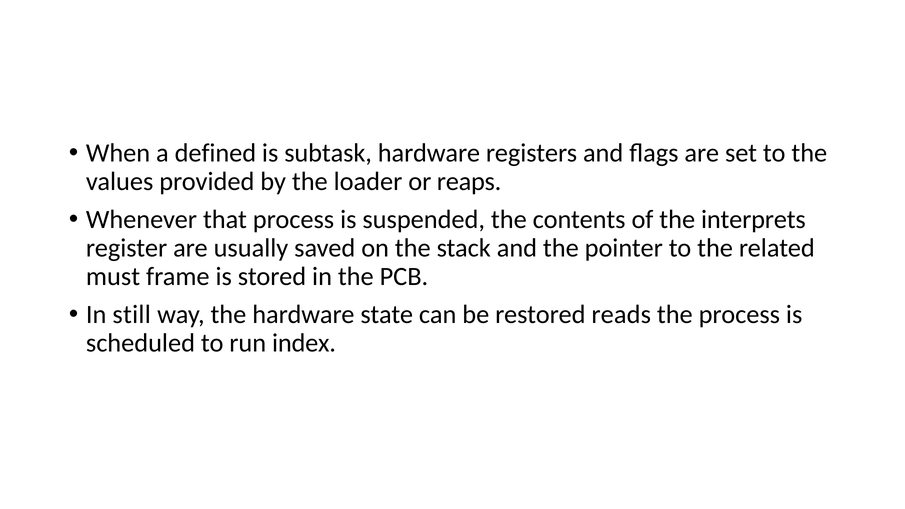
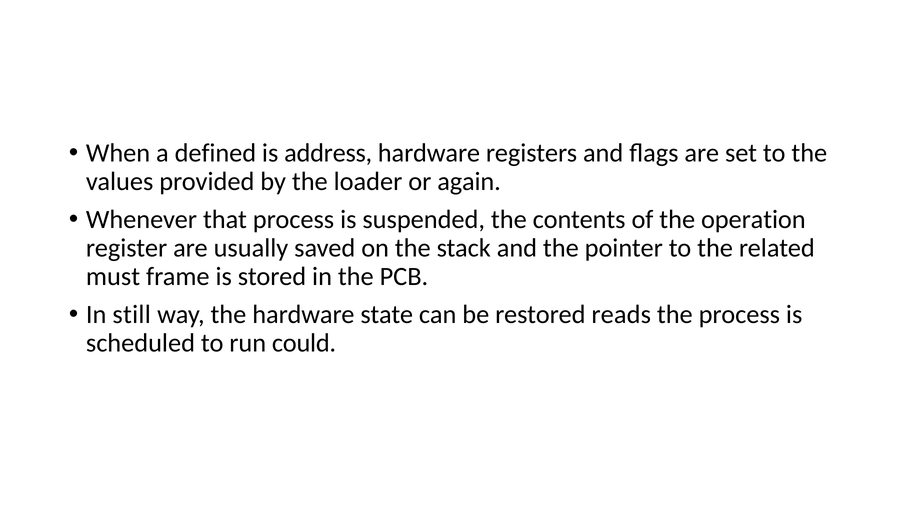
subtask: subtask -> address (328, 153)
reaps: reaps -> again (469, 182)
interprets: interprets -> operation (753, 219)
index: index -> could (304, 343)
